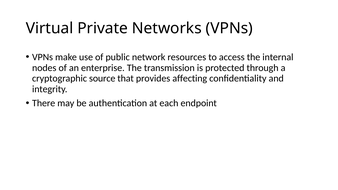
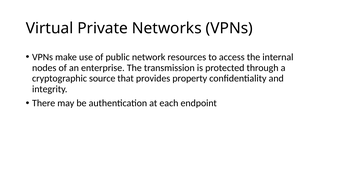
affecting: affecting -> property (190, 78)
